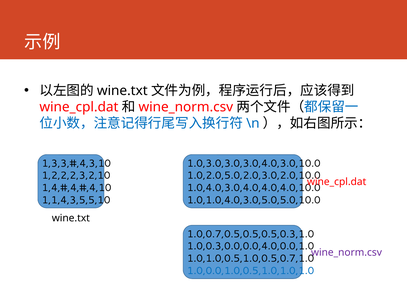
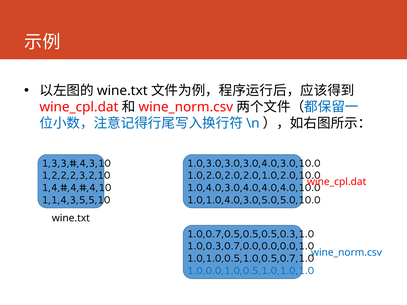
1.0,2.0,5.0,2.0,3.0,2.0,10.0: 1.0,2.0,5.0,2.0,3.0,2.0,10.0 -> 1.0,2.0,2.0,2.0,1.0,2.0,10.0 (254, 176)
1.0,0.3,0.0,0.0,4.0,0.0,1.0: 1.0,0.3,0.0,0.0,4.0,0.0,1.0 -> 1.0,0.3,0.7,0.0,0.0,0.0,1.0 (251, 246)
wine_norm.csv colour: purple -> blue (346, 253)
